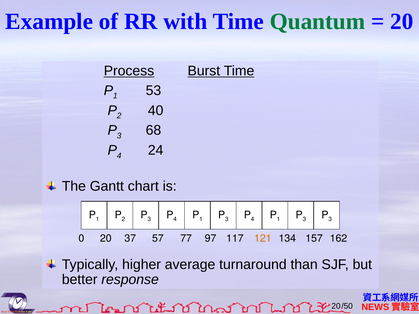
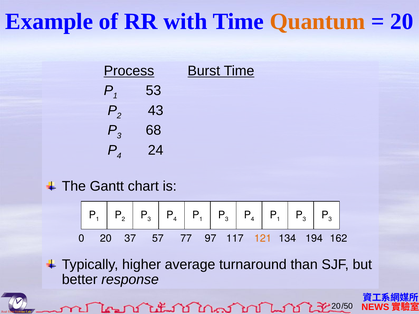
Quantum colour: green -> orange (318, 21)
40: 40 -> 43 (156, 110)
157: 157 -> 194 (314, 239)
